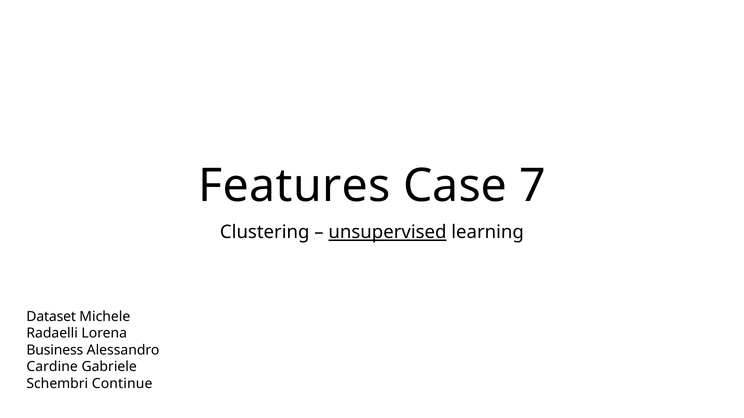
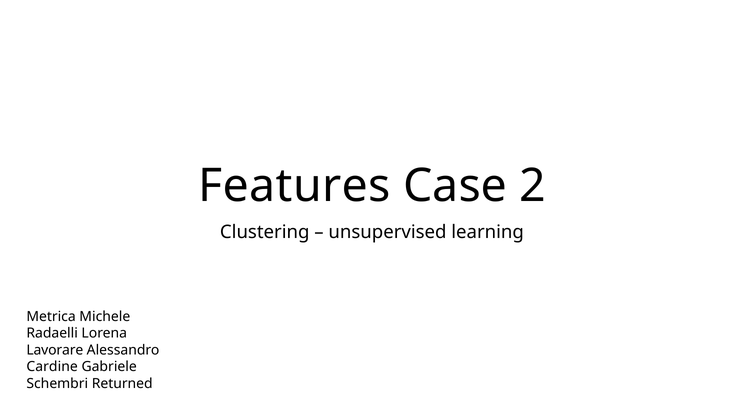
7: 7 -> 2 (532, 186)
unsupervised underline: present -> none (387, 233)
Dataset: Dataset -> Metrica (51, 317)
Business: Business -> Lavorare (55, 350)
Continue: Continue -> Returned (122, 384)
